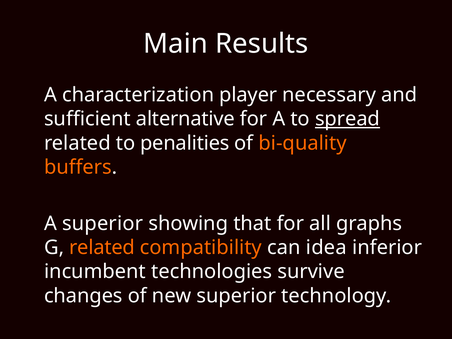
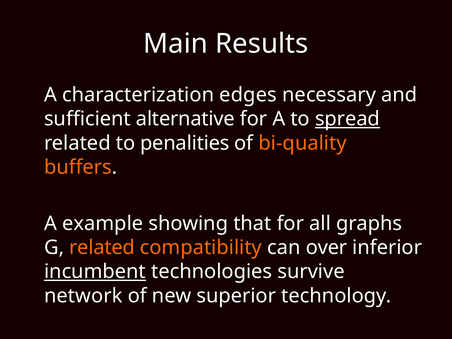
player: player -> edges (248, 95)
A superior: superior -> example (103, 223)
idea: idea -> over (327, 248)
incumbent underline: none -> present (95, 272)
changes: changes -> network (83, 296)
